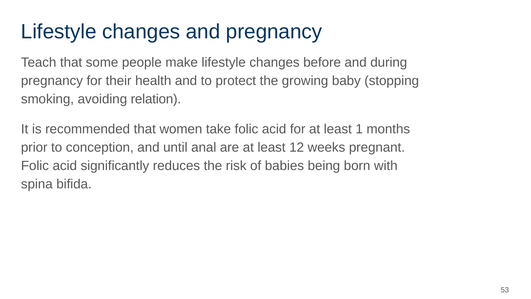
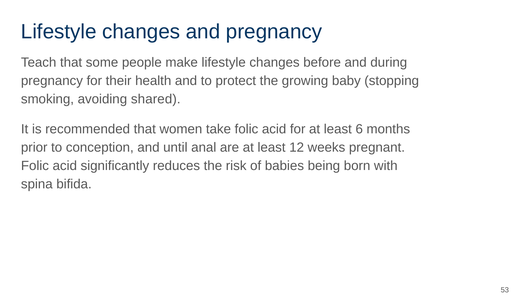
relation: relation -> shared (156, 99)
1: 1 -> 6 (359, 129)
